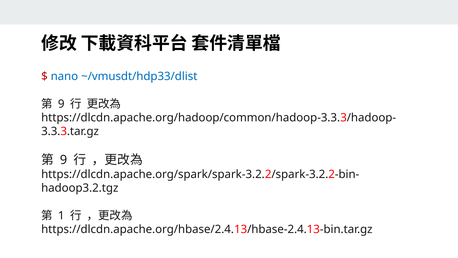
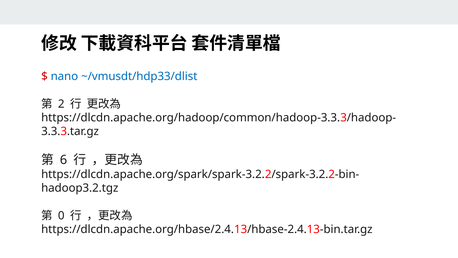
9: 9 -> 2 (61, 104)
9: 9 -> 6 (63, 160)
1: 1 -> 0 (61, 215)
